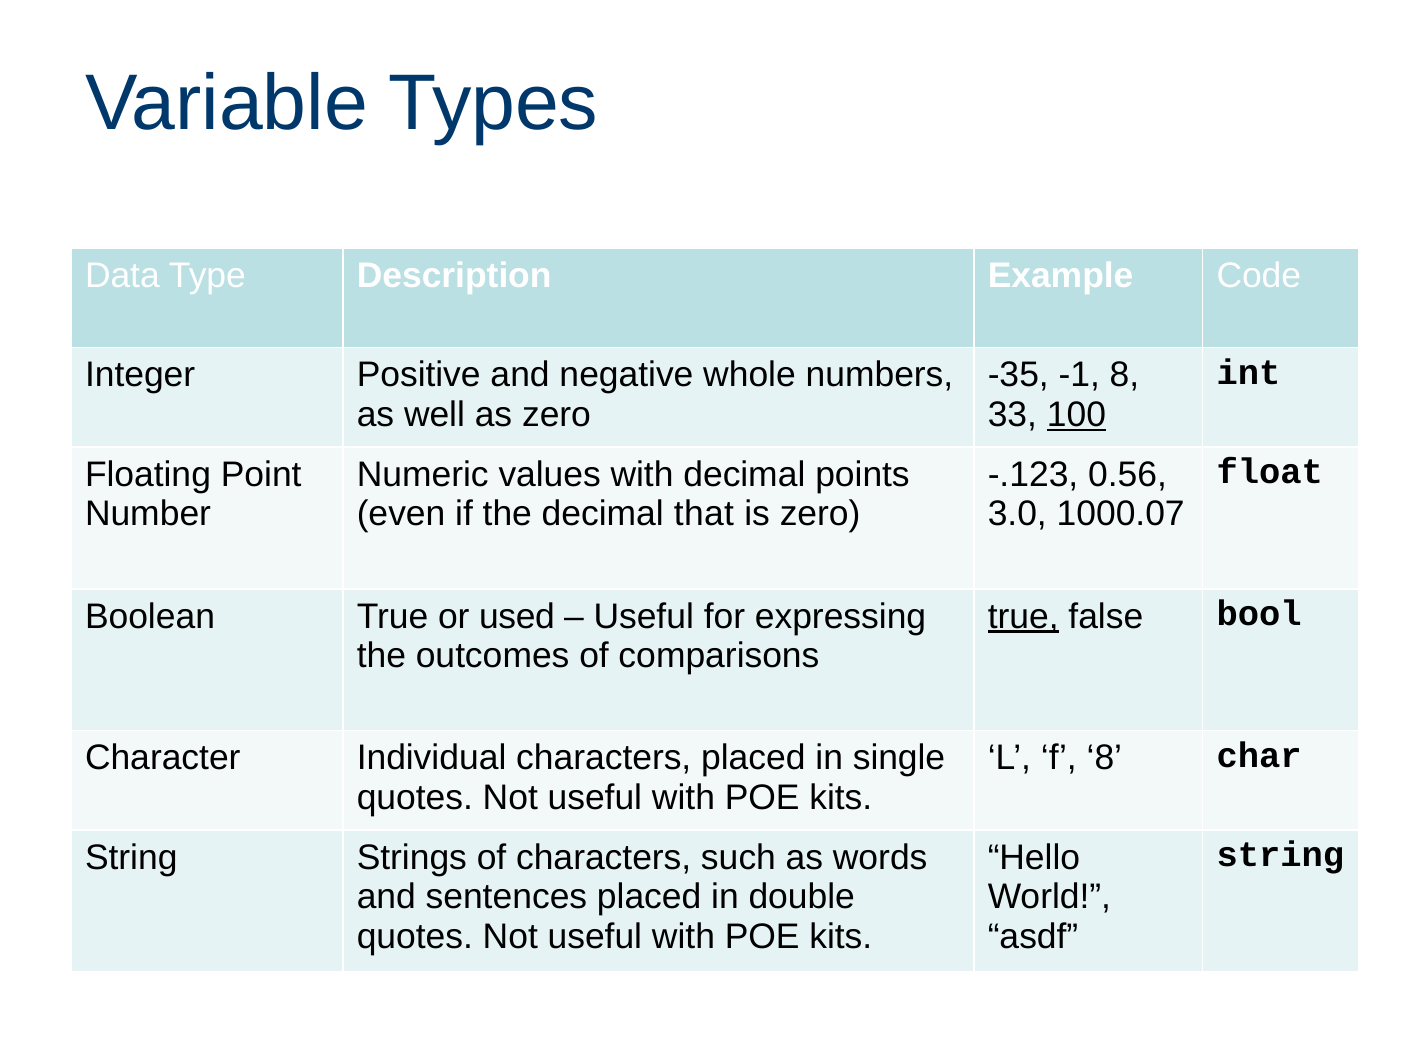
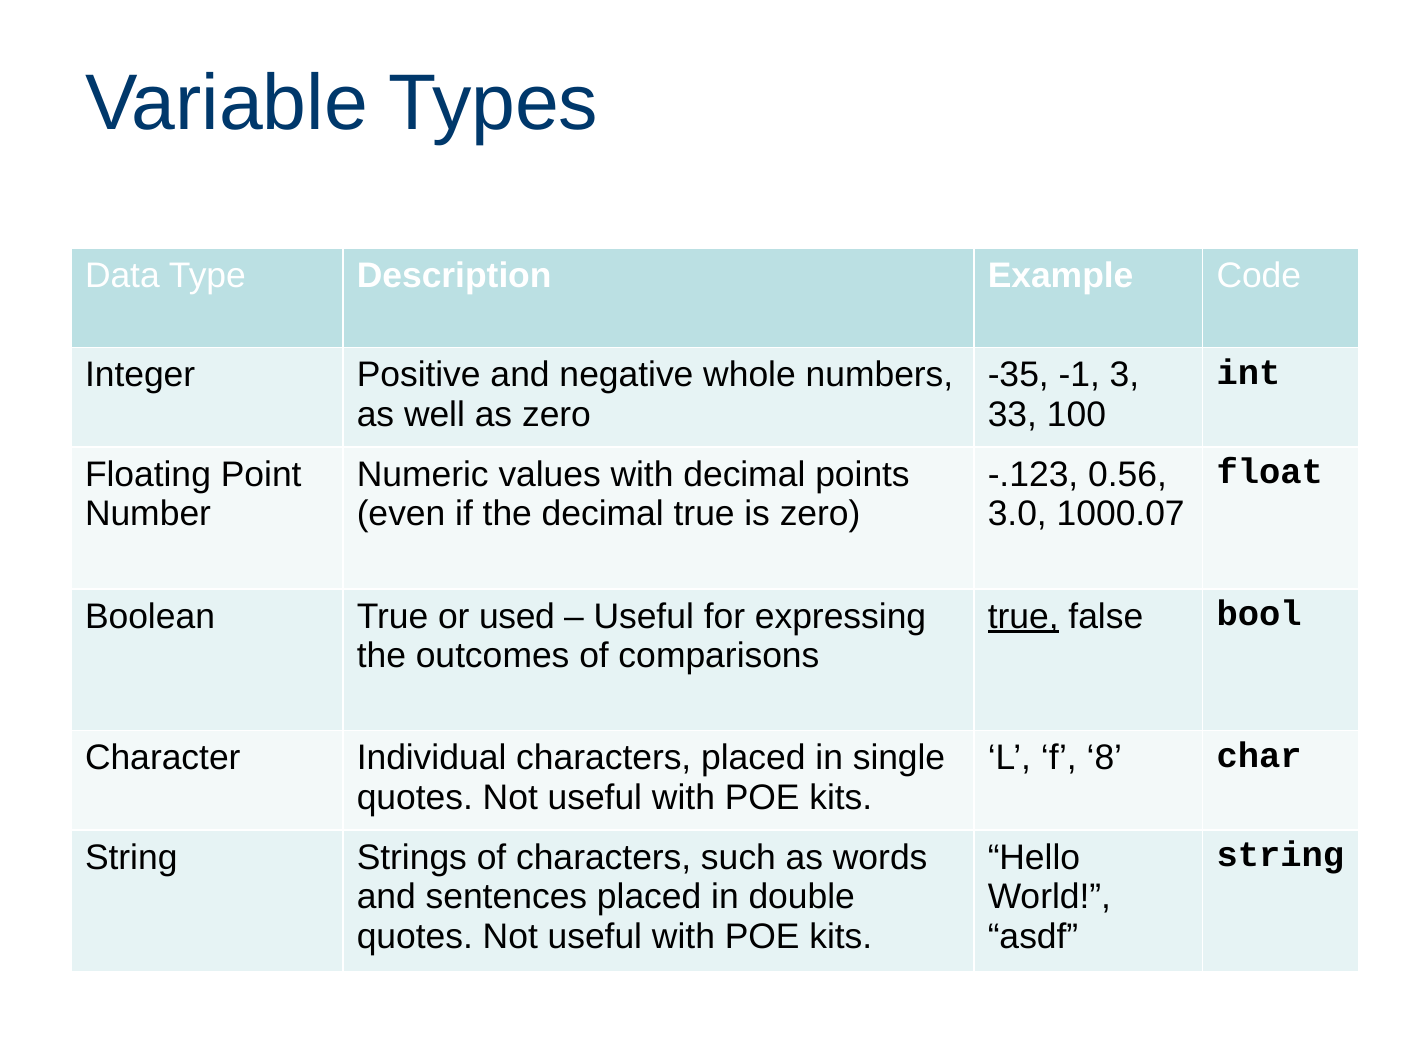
-1 8: 8 -> 3 (1124, 375)
100 underline: present -> none (1076, 415)
decimal that: that -> true (704, 514)
